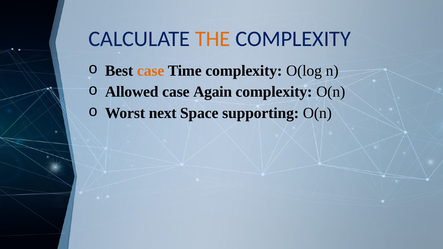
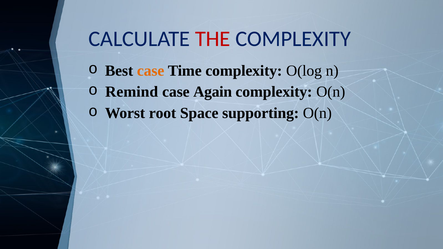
THE colour: orange -> red (213, 39)
Allowed: Allowed -> Remind (132, 92)
next: next -> root (163, 113)
